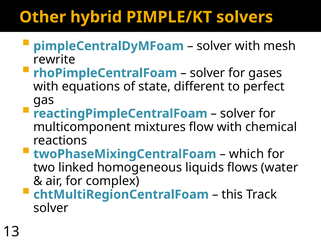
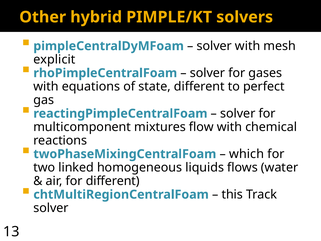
rewrite: rewrite -> explicit (54, 59)
for complex: complex -> different (113, 181)
